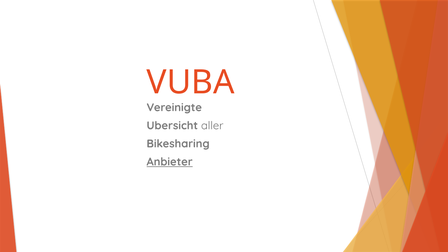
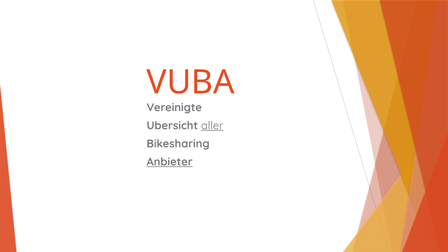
aller underline: none -> present (212, 126)
